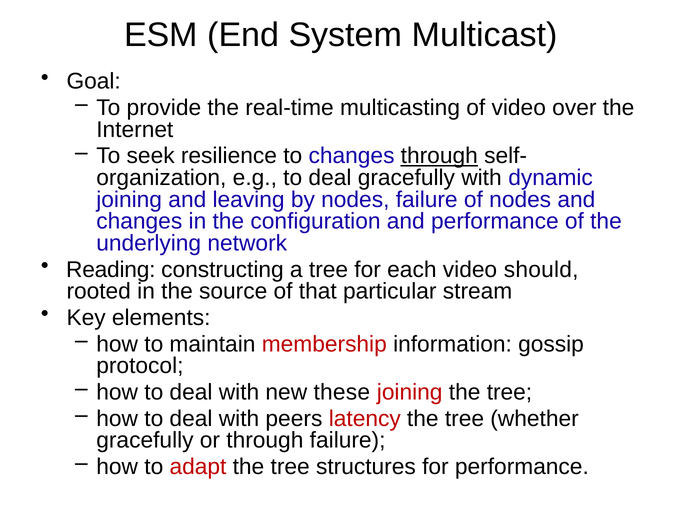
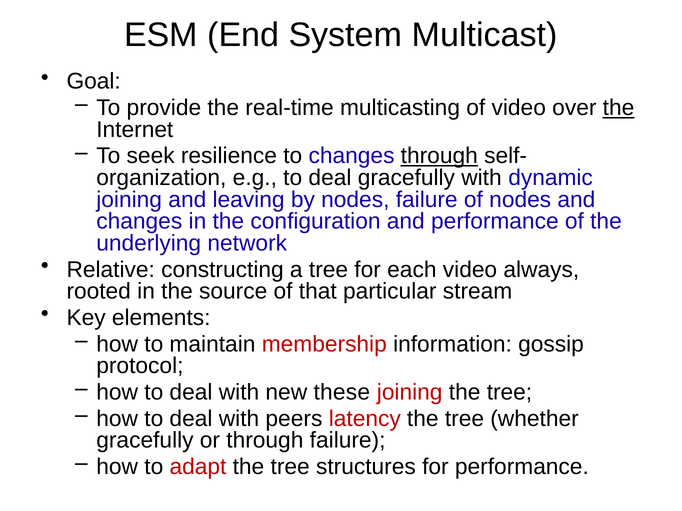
the underline: none -> present (619, 108)
Reading: Reading -> Relative (111, 270)
should: should -> always (541, 270)
